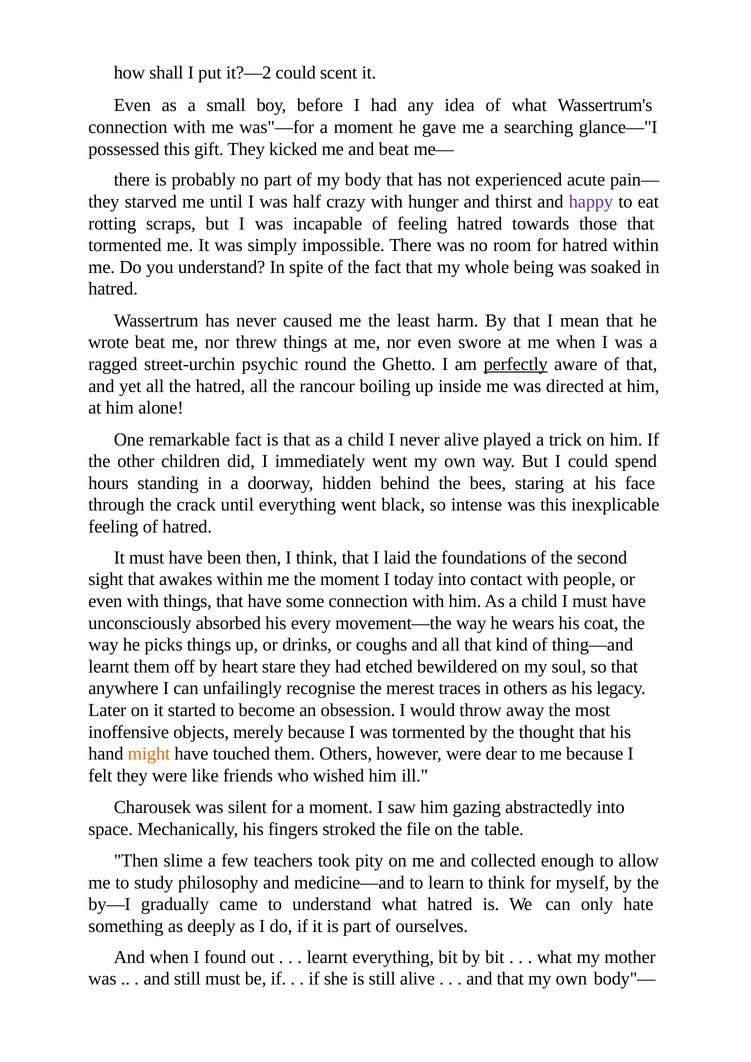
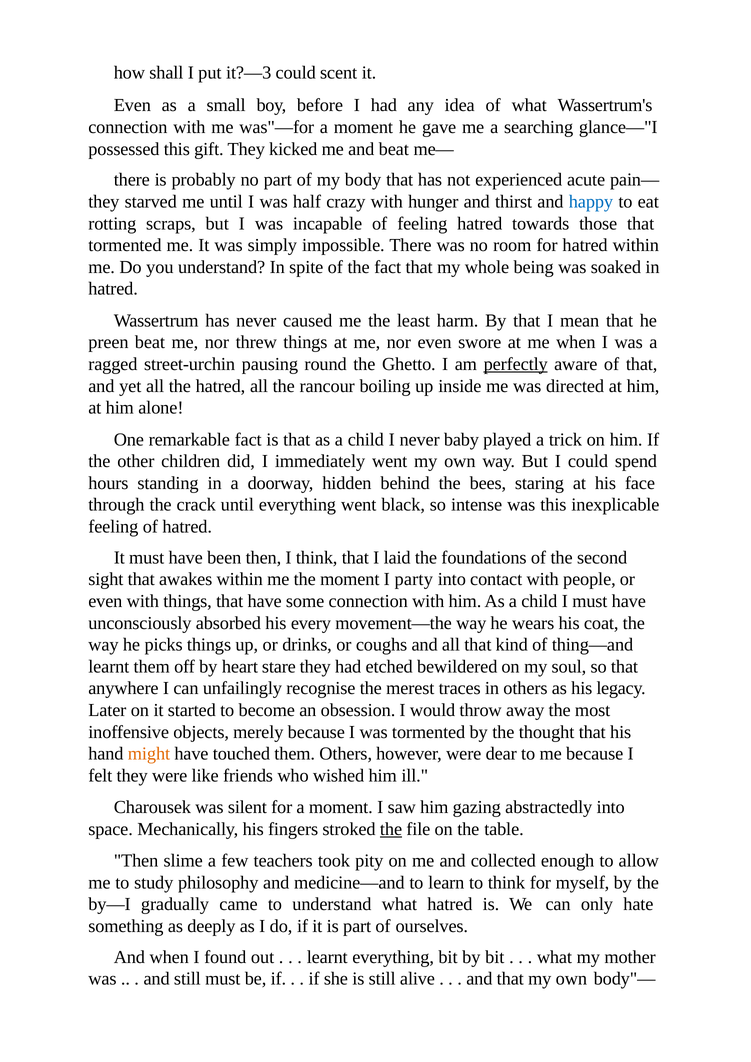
it?—2: it?—2 -> it?—3 (249, 73)
happy colour: purple -> blue (591, 202)
wrote: wrote -> preen (108, 343)
psychic: psychic -> pausing (270, 364)
never alive: alive -> baby (461, 440)
today: today -> party (414, 580)
the underline: none -> present (391, 830)
